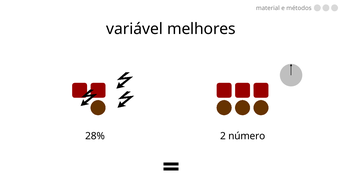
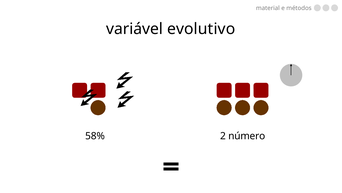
melhores: melhores -> evolutivo (201, 29)
28%: 28% -> 58% (95, 136)
